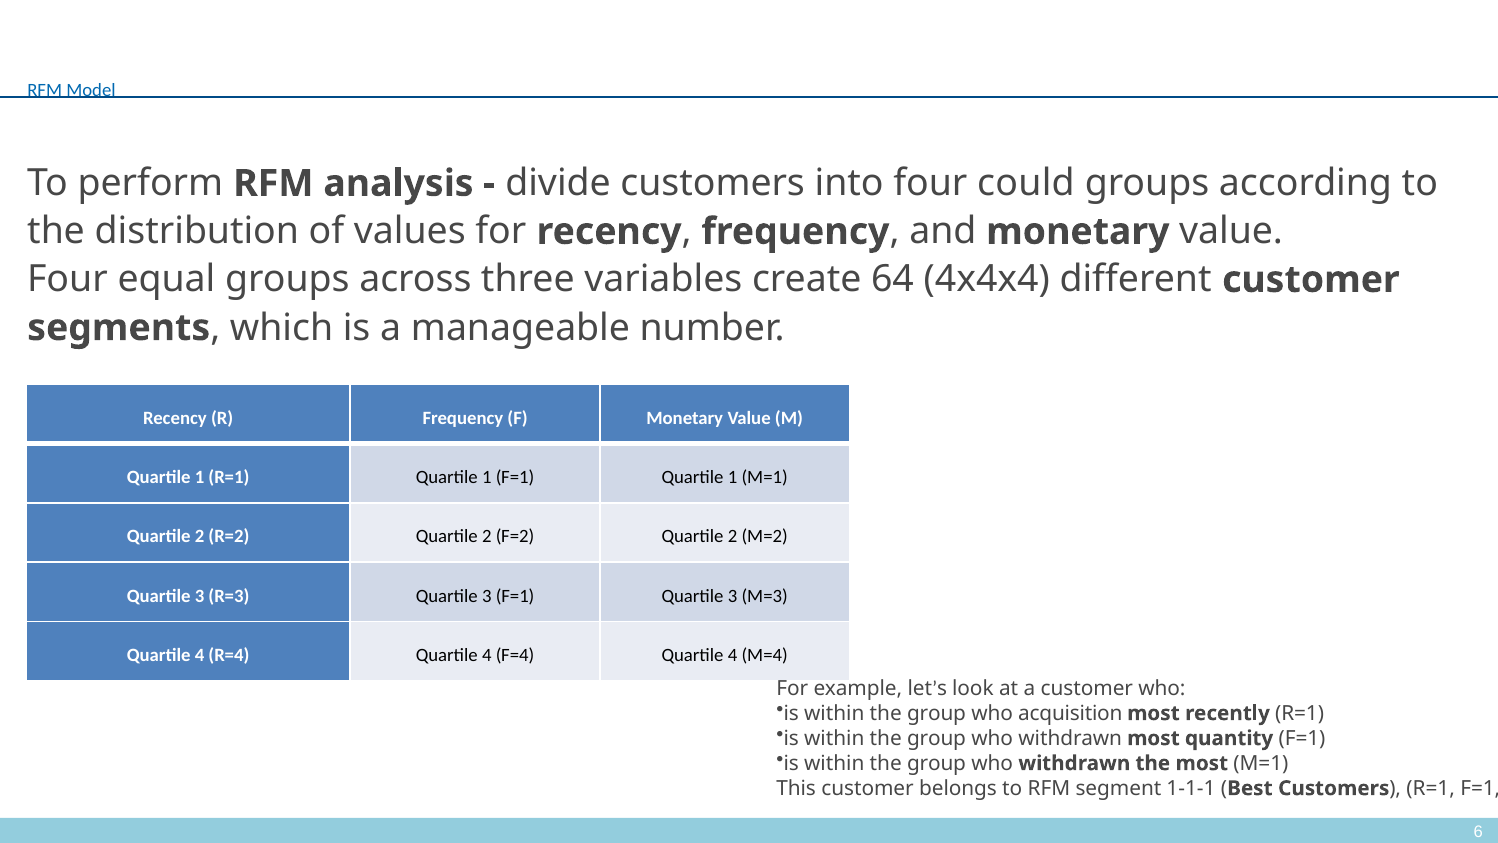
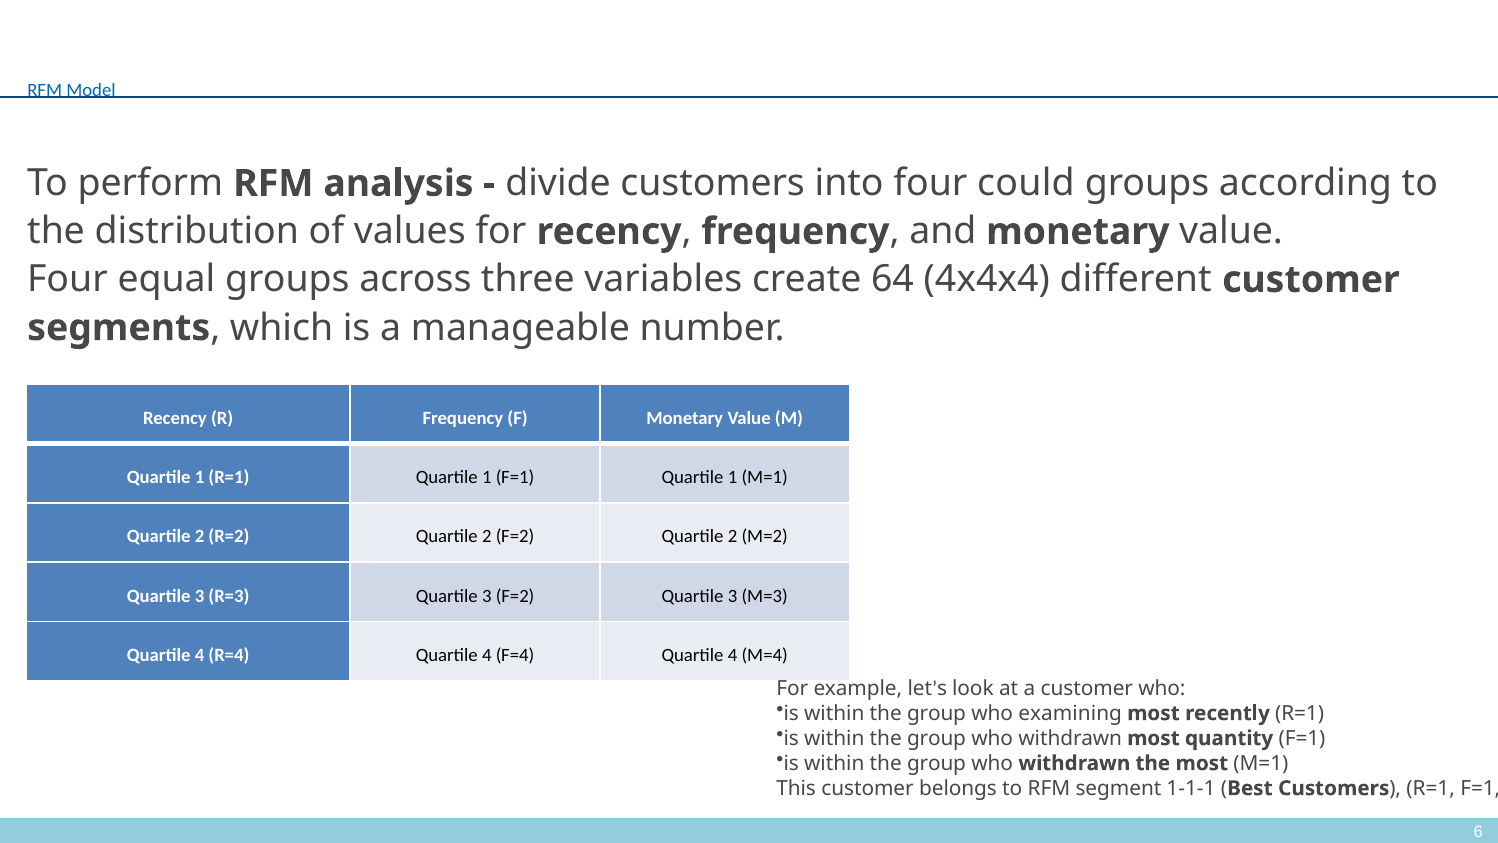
3 F=1: F=1 -> F=2 (515, 596)
acquisition: acquisition -> examining (1070, 713)
